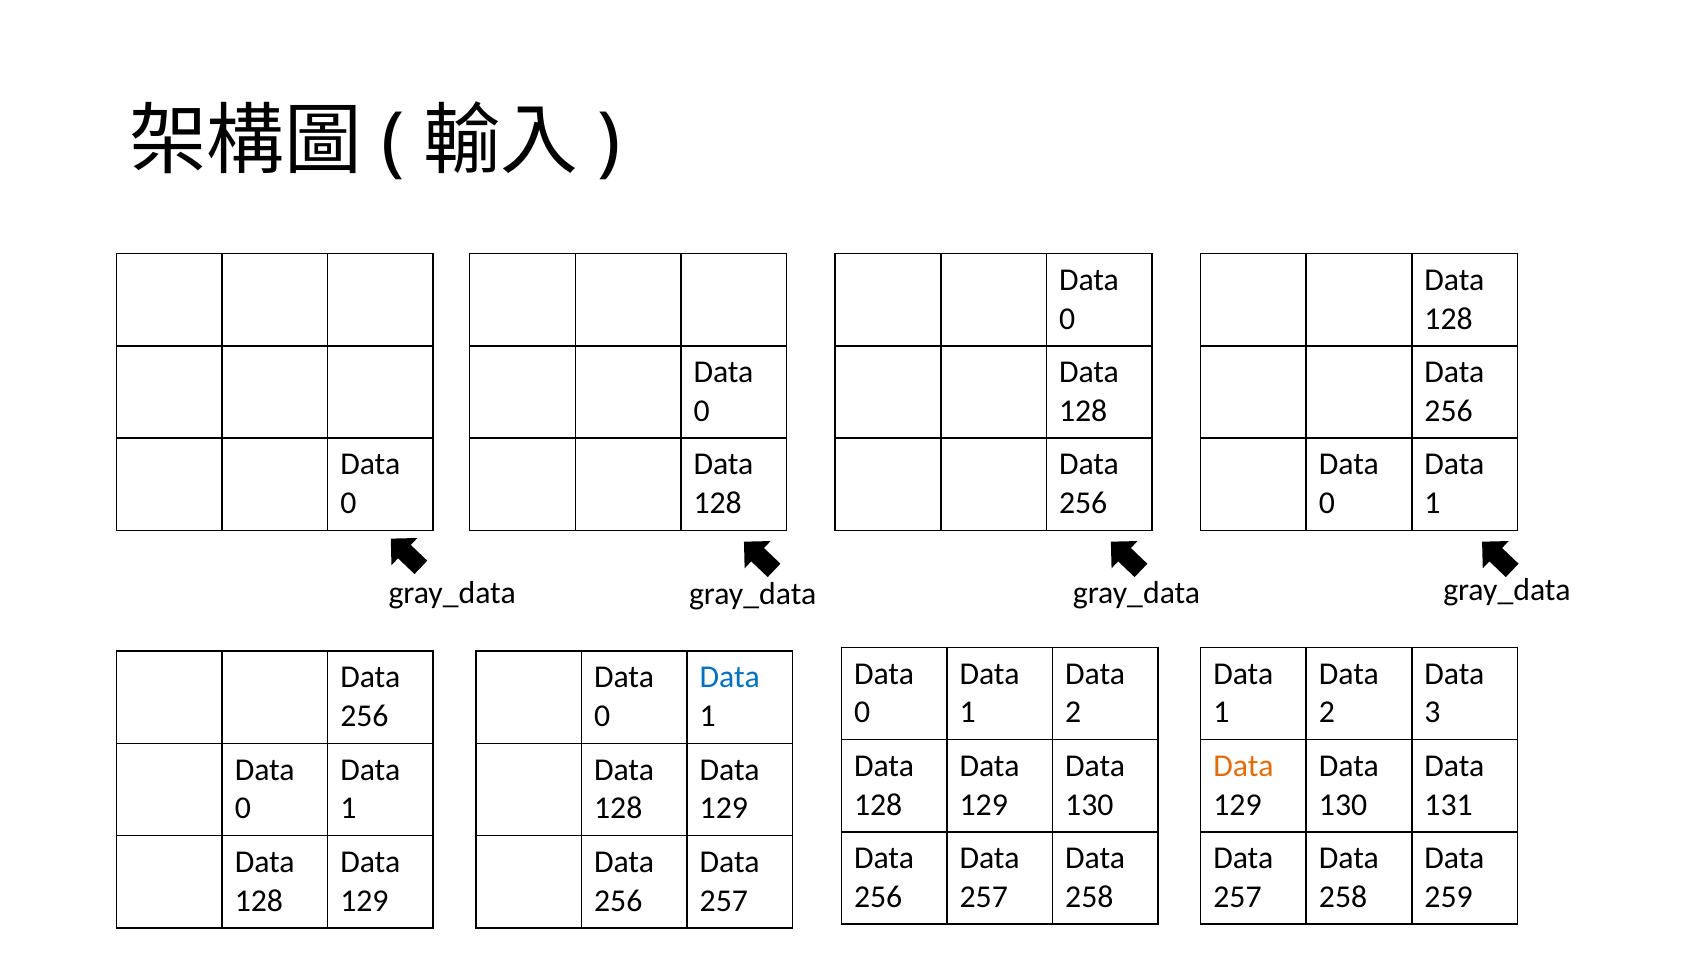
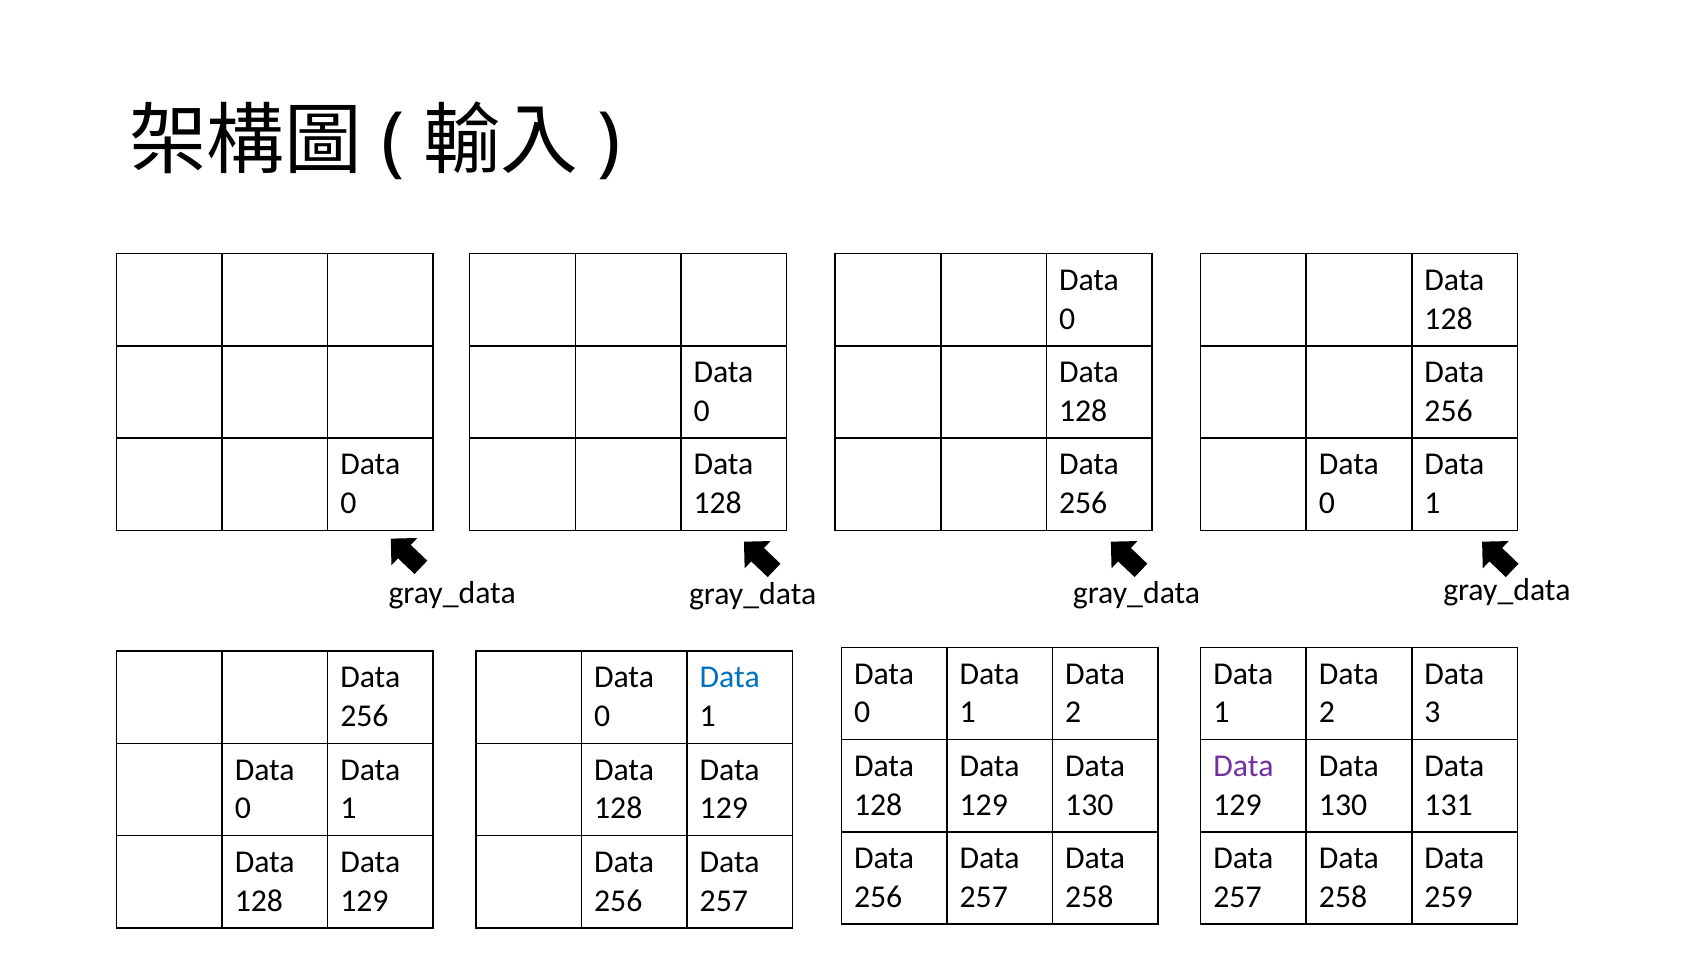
Data colour: orange -> purple (1243, 766)
